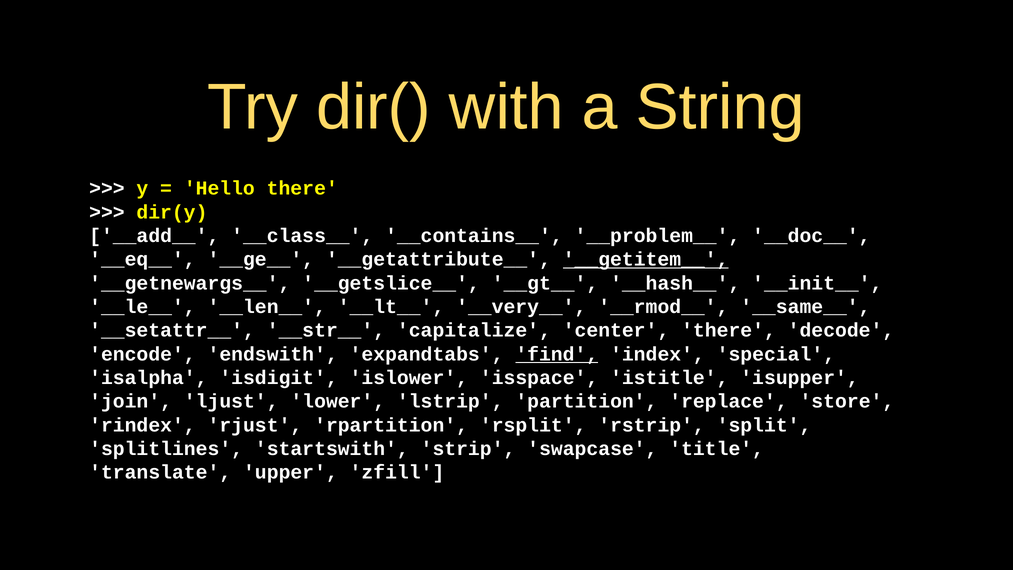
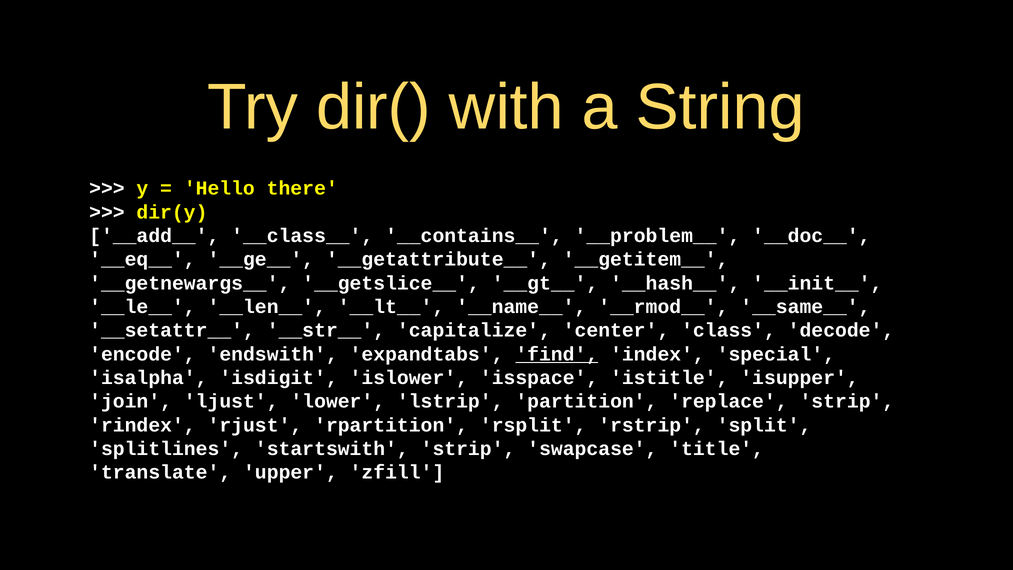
__getitem__ underline: present -> none (646, 259)
__very__: __very__ -> __name__ (521, 307)
center there: there -> class (729, 330)
replace store: store -> strip (847, 401)
